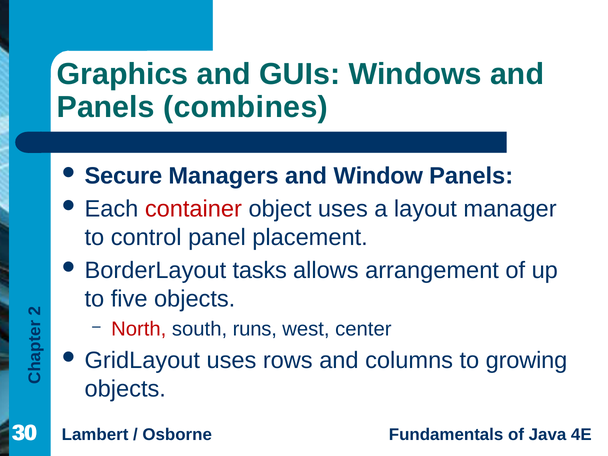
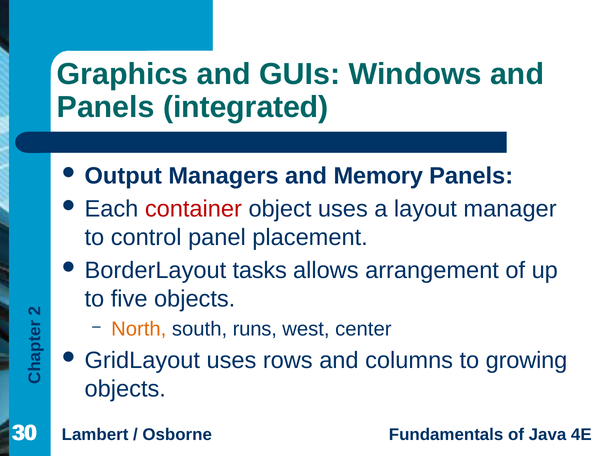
combines: combines -> integrated (246, 107)
Secure: Secure -> Output (123, 176)
Window: Window -> Memory (378, 176)
North colour: red -> orange (139, 329)
